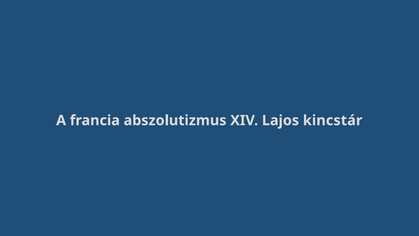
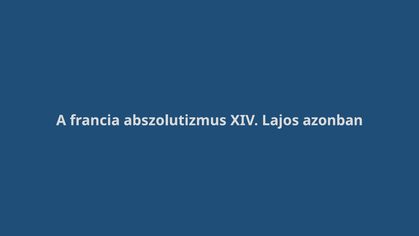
kincstár: kincstár -> azonban (333, 120)
